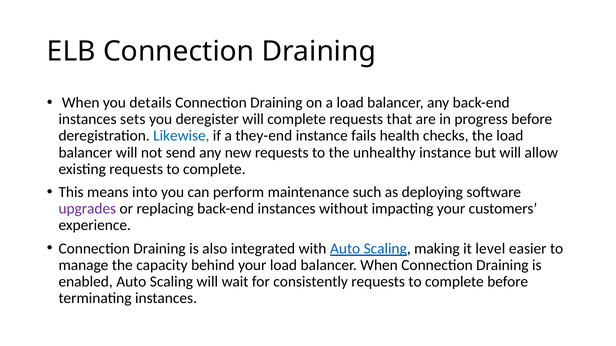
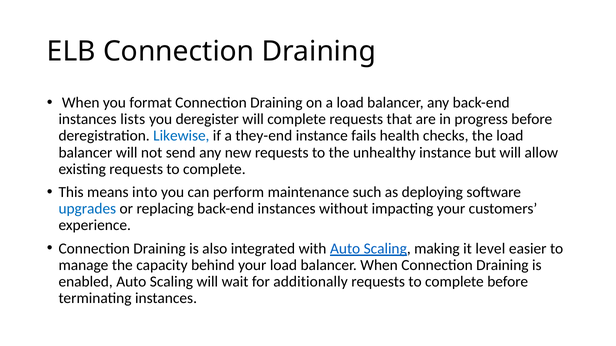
details: details -> format (151, 103)
sets: sets -> lists (133, 119)
upgrades colour: purple -> blue (87, 209)
consistently: consistently -> additionally (311, 282)
